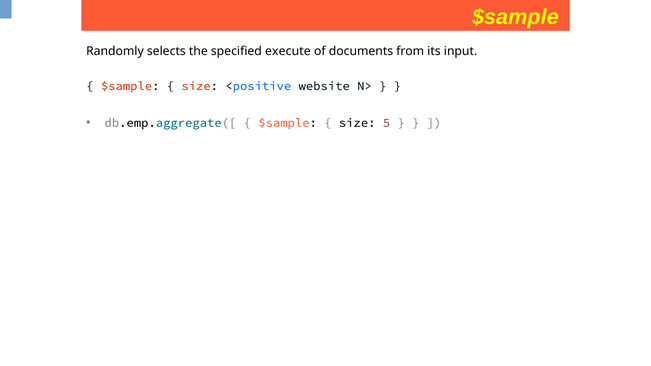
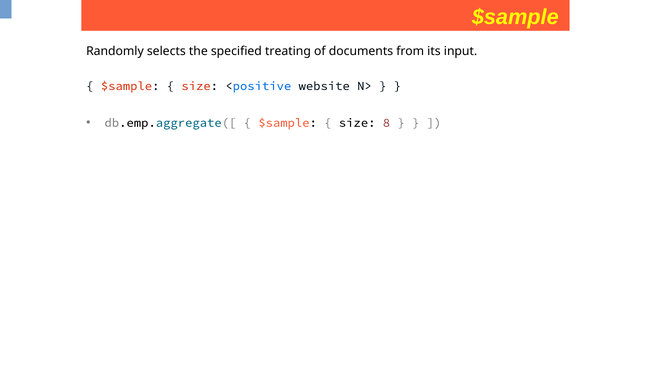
execute: execute -> treating (288, 51)
5: 5 -> 8 (386, 123)
